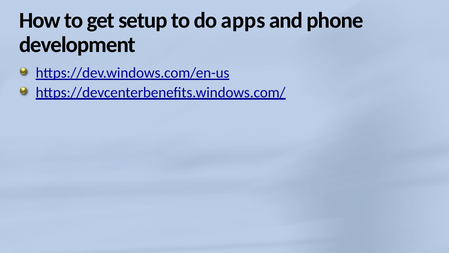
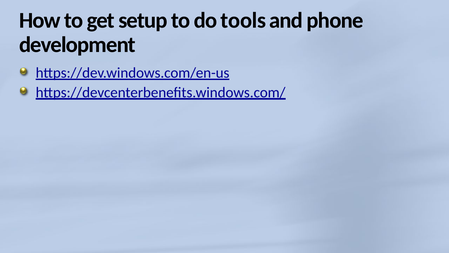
apps: apps -> tools (243, 20)
